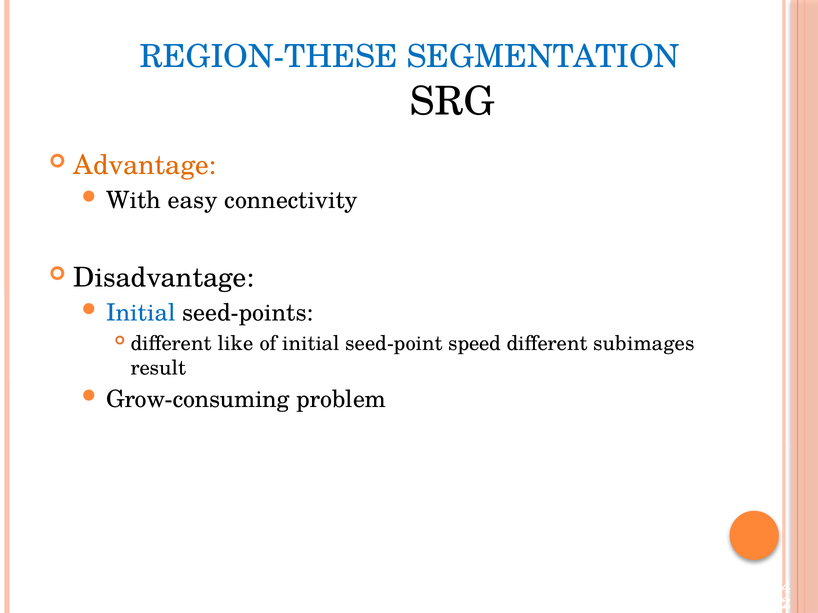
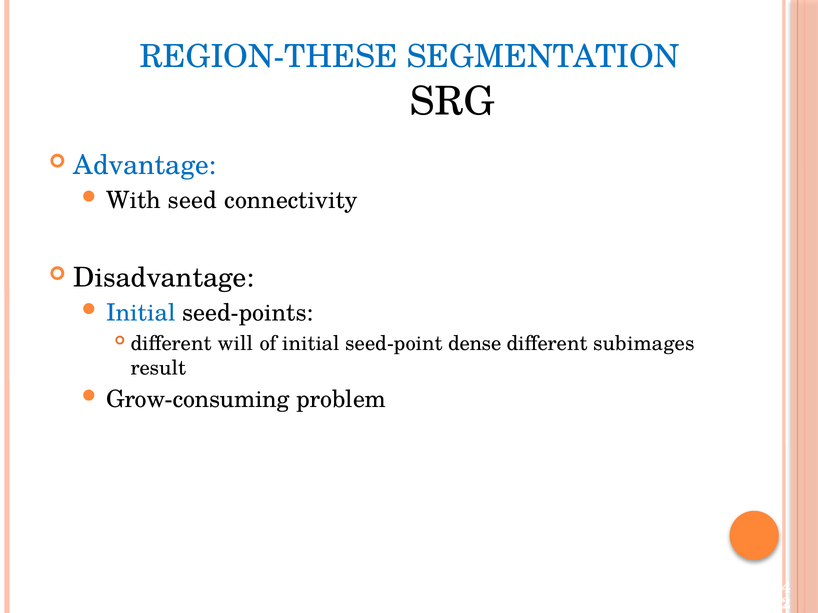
Advantage colour: orange -> blue (145, 165)
easy: easy -> seed (193, 201)
like: like -> will (235, 344)
speed: speed -> dense (475, 344)
